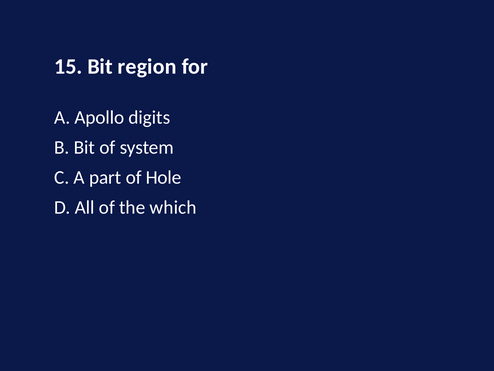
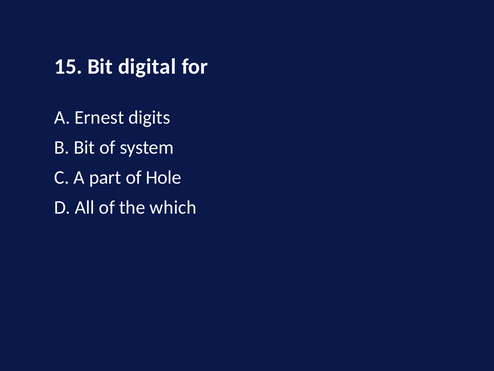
region: region -> digital (147, 67)
Apollo: Apollo -> Ernest (99, 117)
